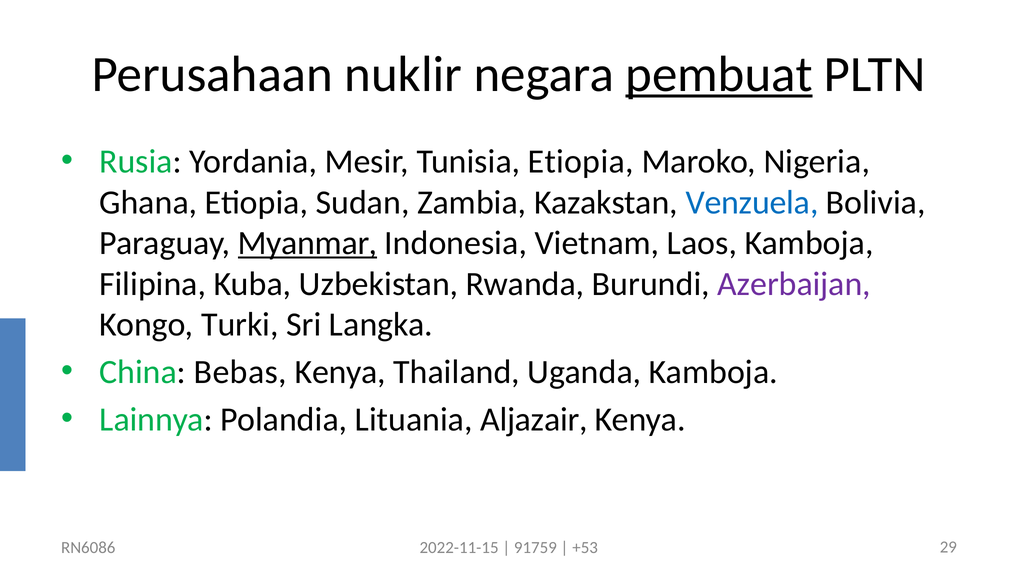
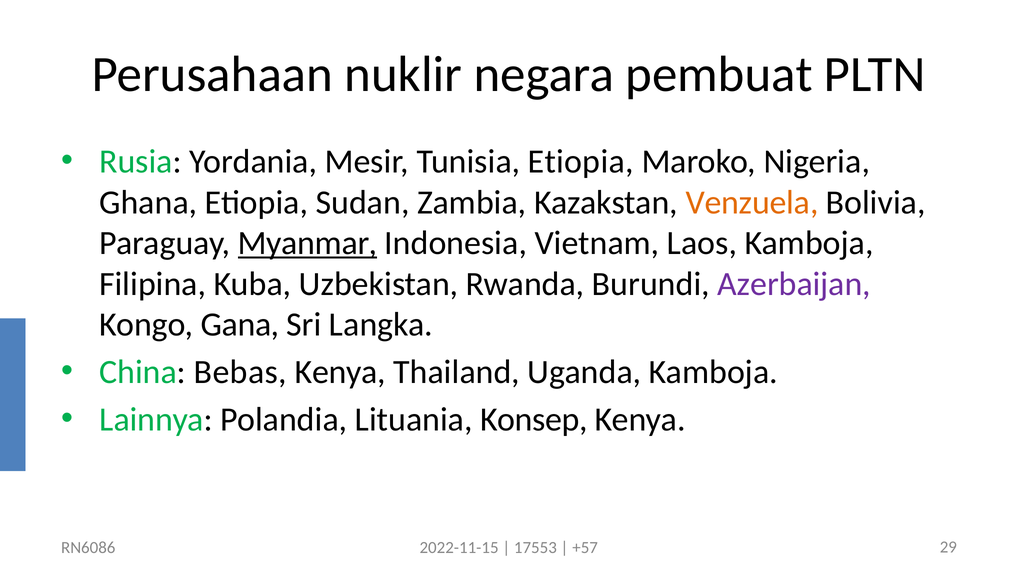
pembuat underline: present -> none (719, 74)
Venzuela colour: blue -> orange (752, 202)
Turki: Turki -> Gana (240, 324)
Aljazair: Aljazair -> Konsep (534, 419)
91759: 91759 -> 17553 (535, 547)
+53: +53 -> +57 (585, 547)
